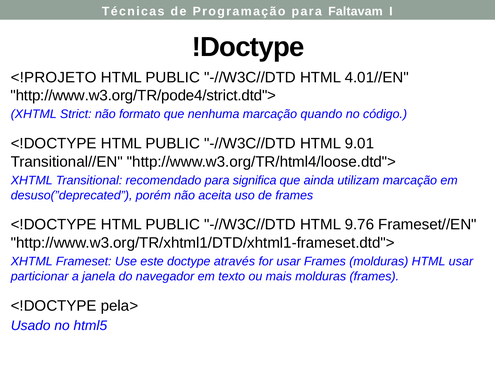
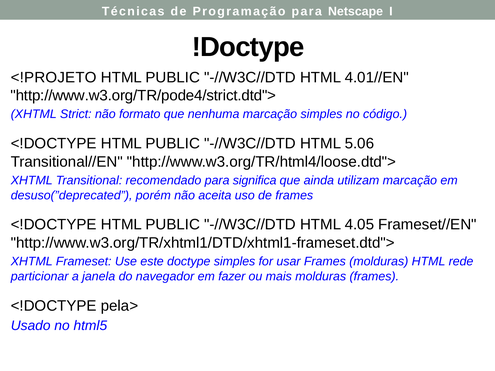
Faltavam: Faltavam -> Netscape (356, 11)
marcação quando: quando -> simples (321, 114)
9.01: 9.01 -> 5.06 (359, 144)
9.76: 9.76 -> 4.05 (359, 225)
doctype através: através -> simples (235, 262)
HTML usar: usar -> rede (461, 262)
texto: texto -> fazer (232, 277)
